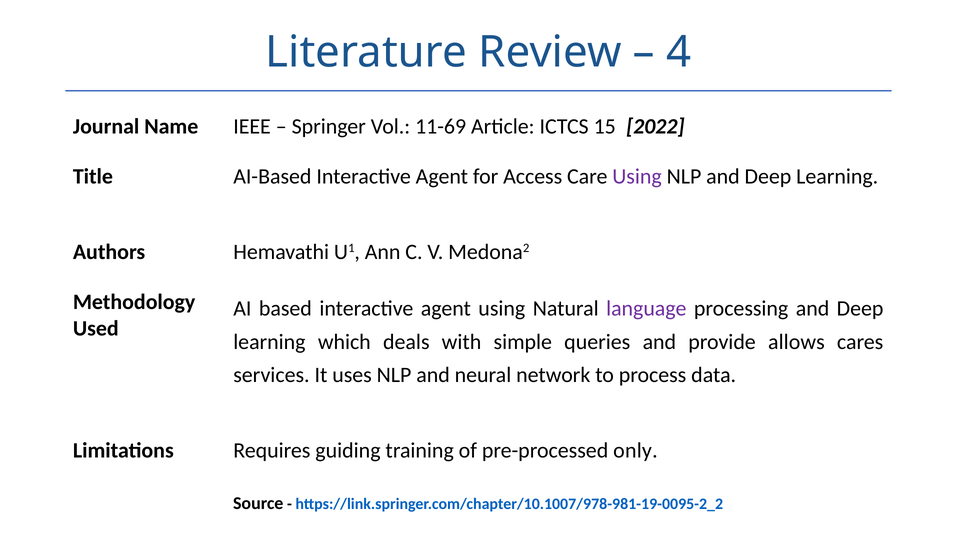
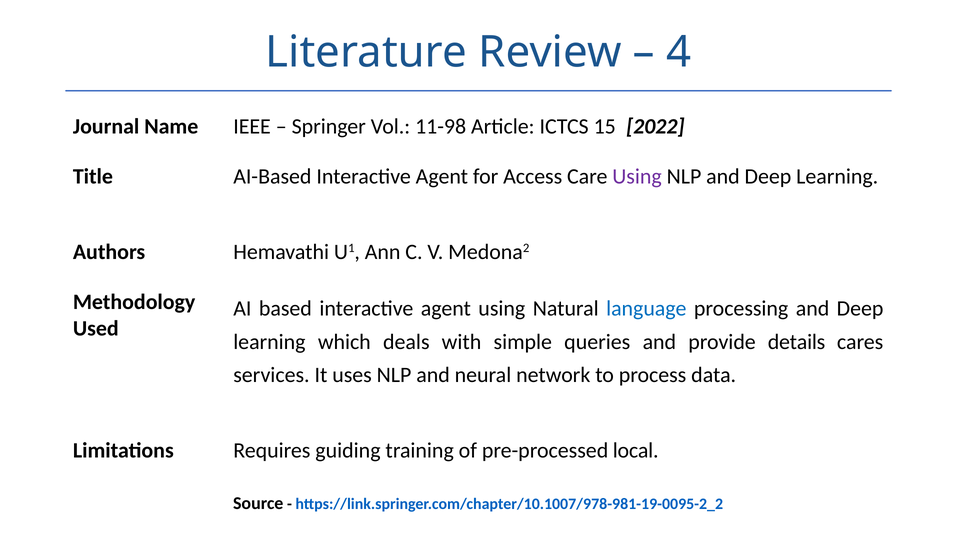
11-69: 11-69 -> 11-98 (441, 126)
language colour: purple -> blue (646, 308)
allows: allows -> details (797, 341)
only: only -> local (636, 450)
